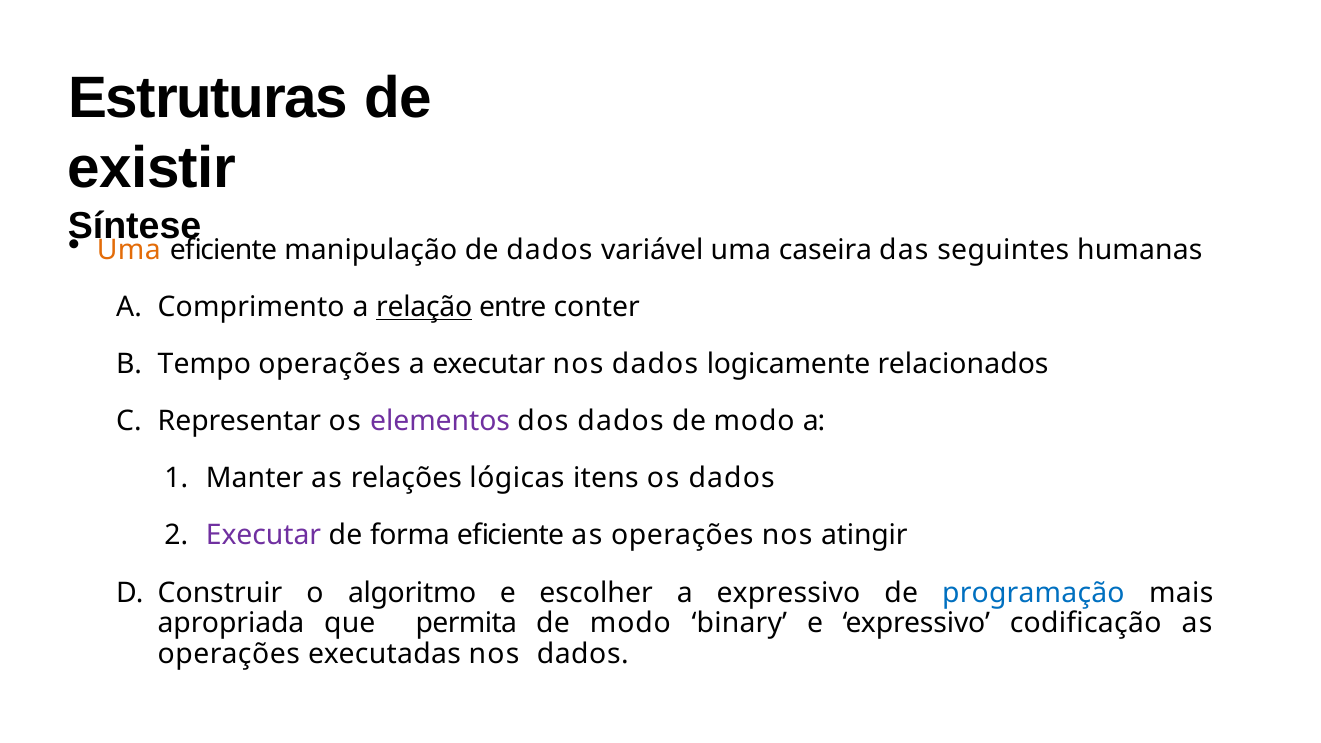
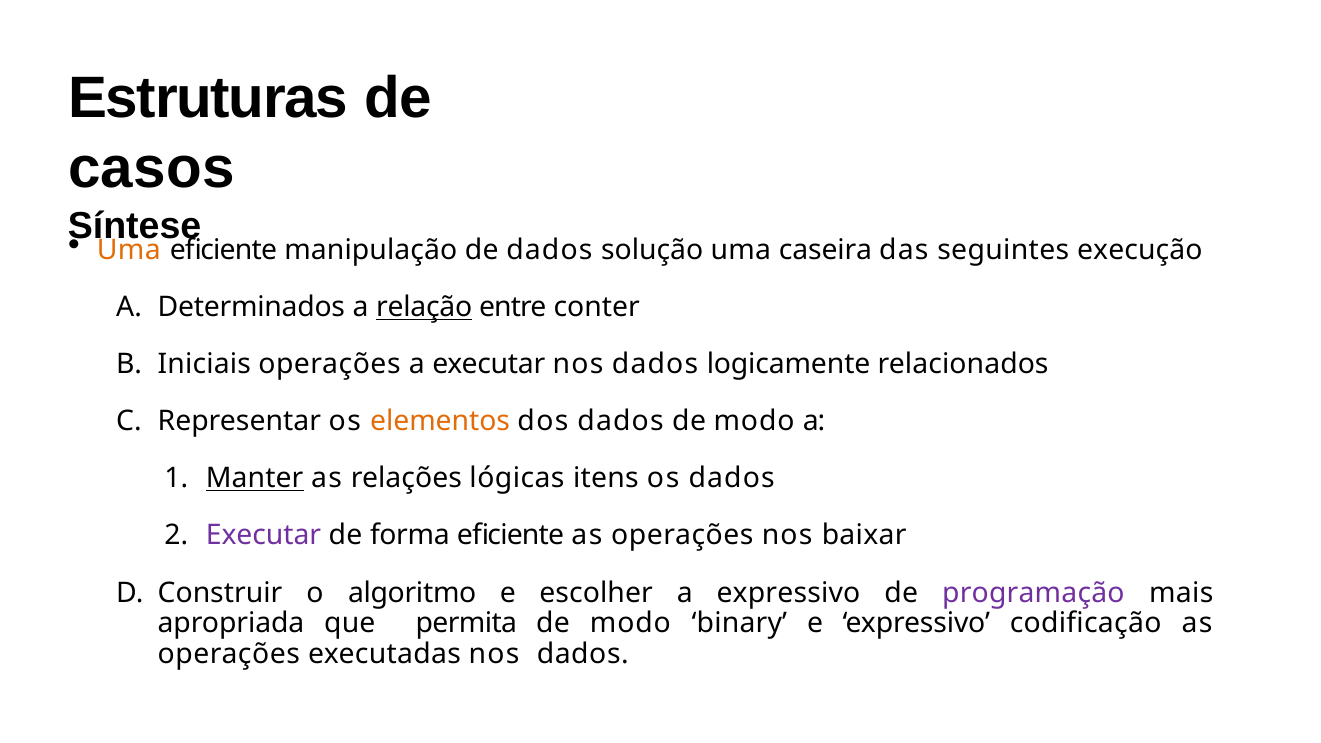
existir: existir -> casos (151, 168)
variável: variável -> solução (652, 250)
humanas: humanas -> execução (1140, 250)
Comprimento: Comprimento -> Determinados (251, 307)
Tempo: Tempo -> Iniciais (204, 364)
elementos colour: purple -> orange (440, 421)
Manter underline: none -> present (255, 479)
atingir: atingir -> baixar (864, 536)
programação colour: blue -> purple (1033, 593)
